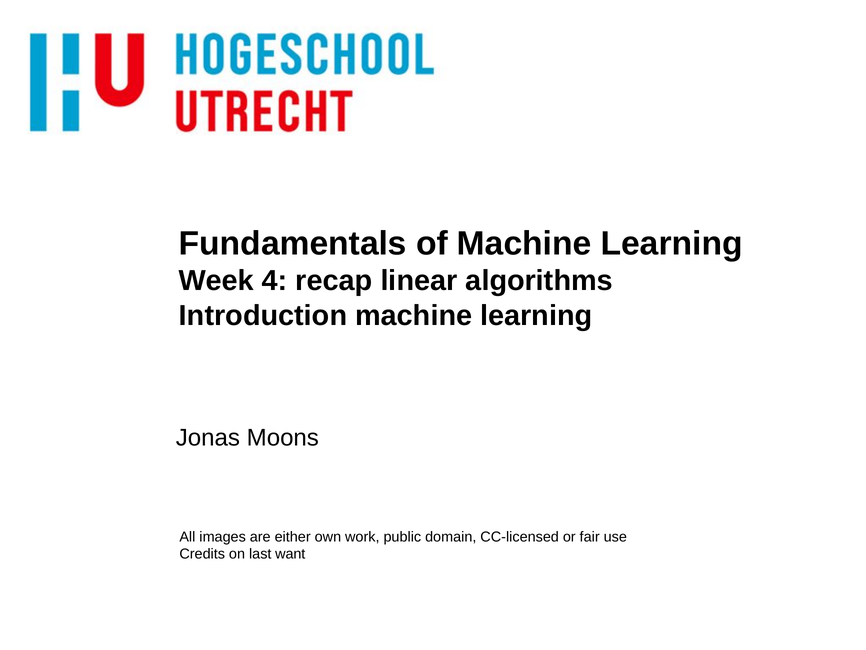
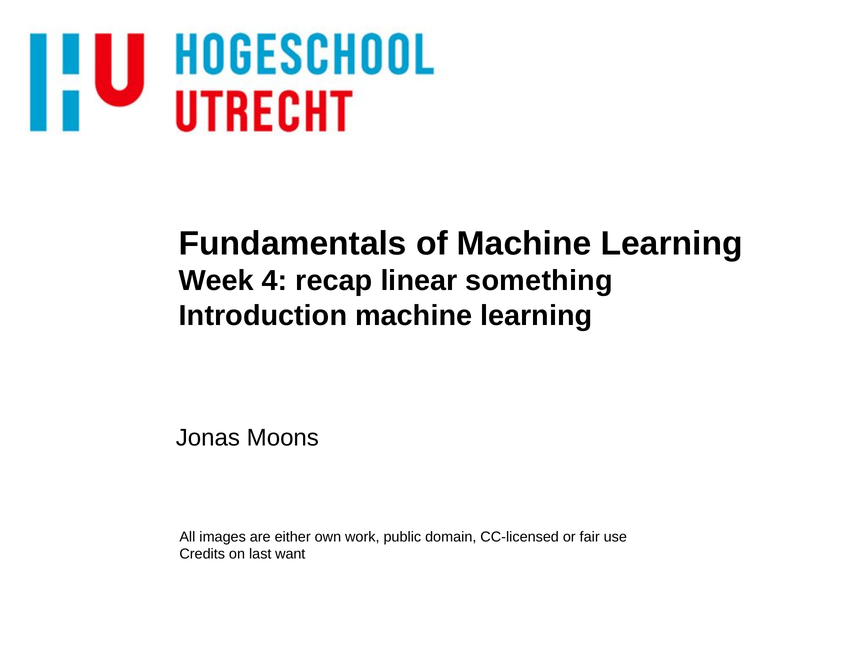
algorithms: algorithms -> something (539, 281)
